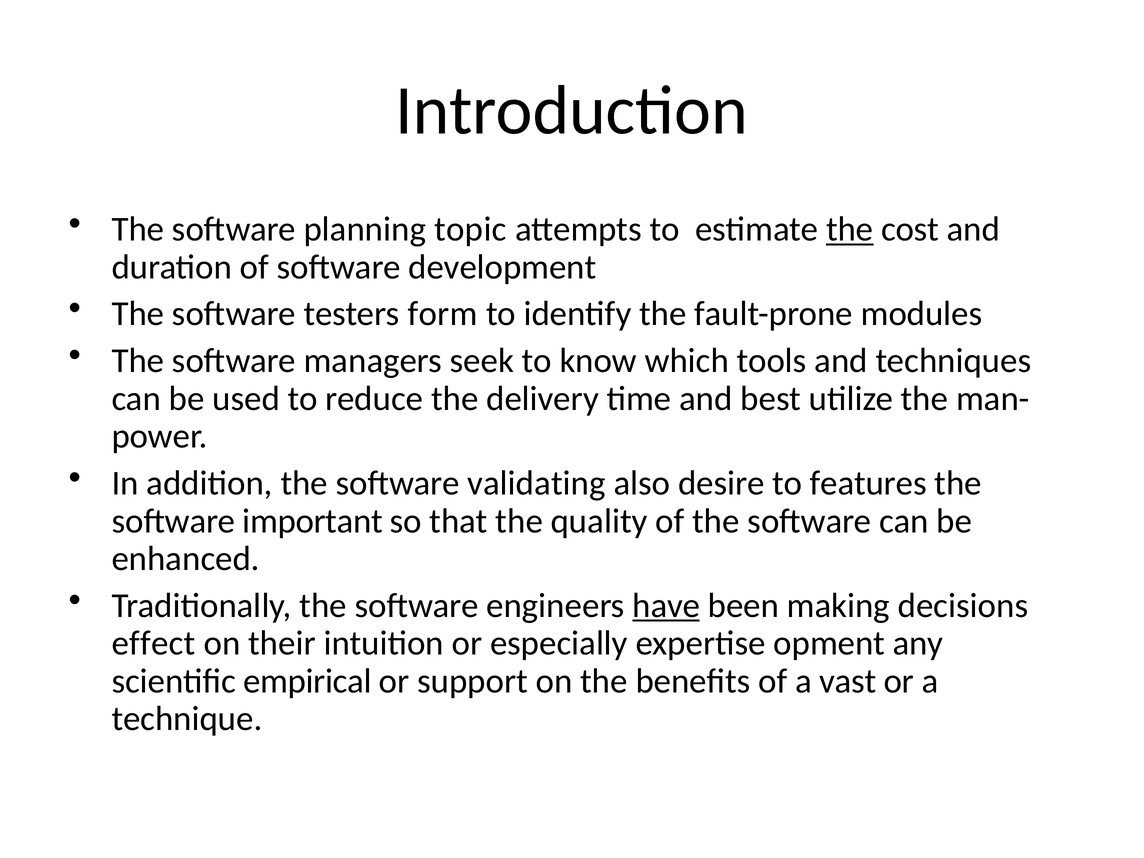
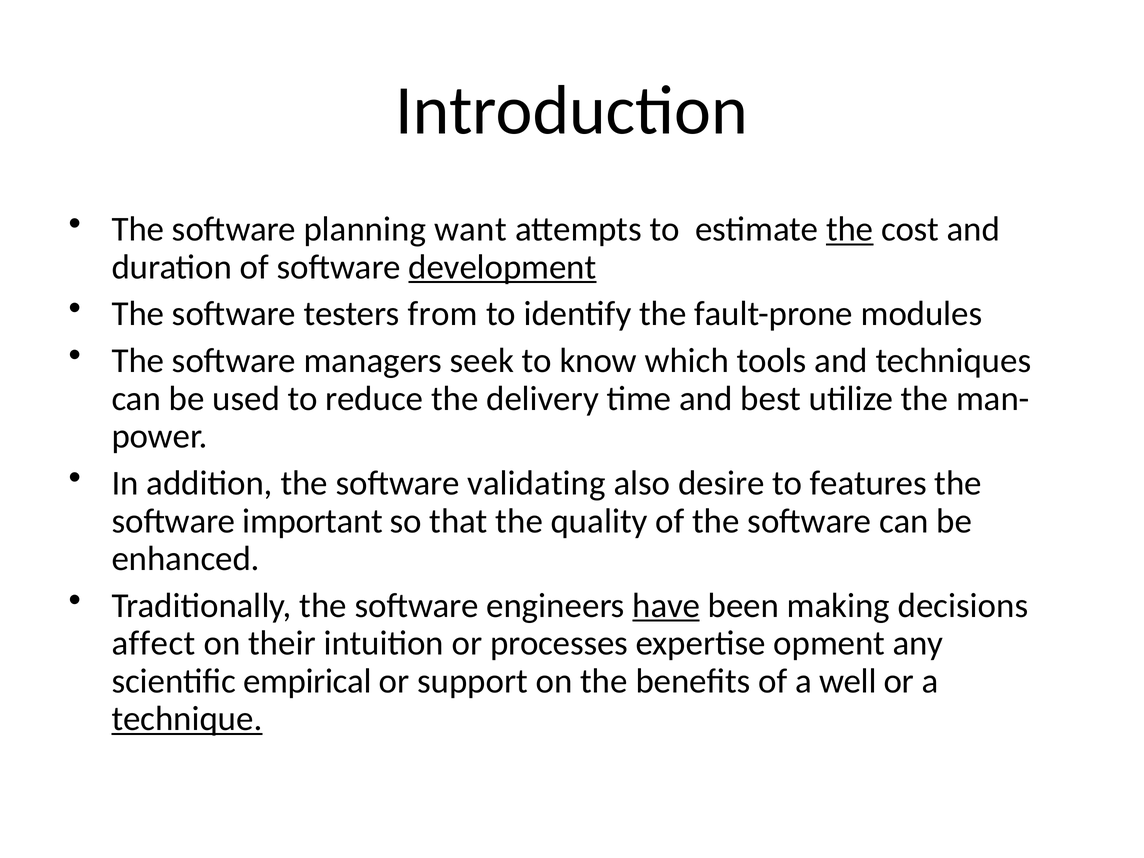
topic: topic -> want (470, 229)
development underline: none -> present (502, 267)
form: form -> from (443, 314)
effect: effect -> affect (154, 643)
especially: especially -> processes (559, 643)
vast: vast -> well (848, 681)
technique underline: none -> present (187, 719)
